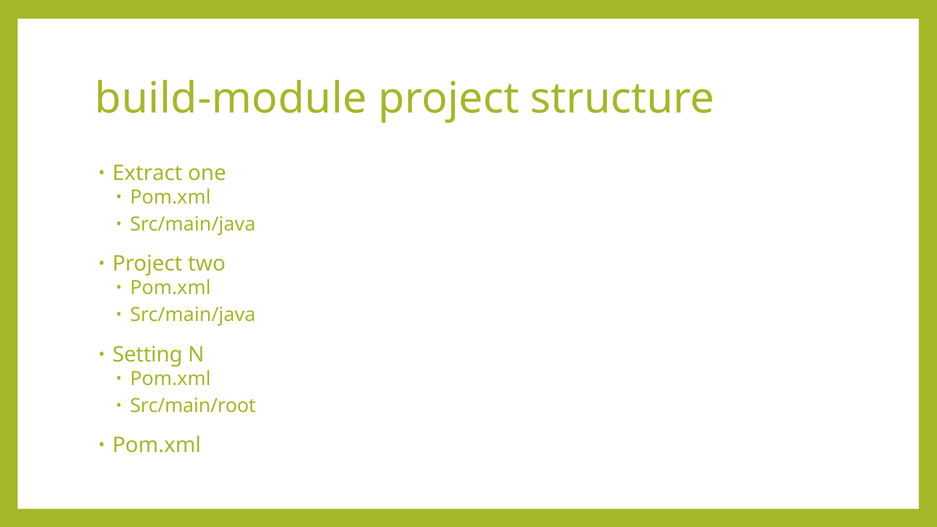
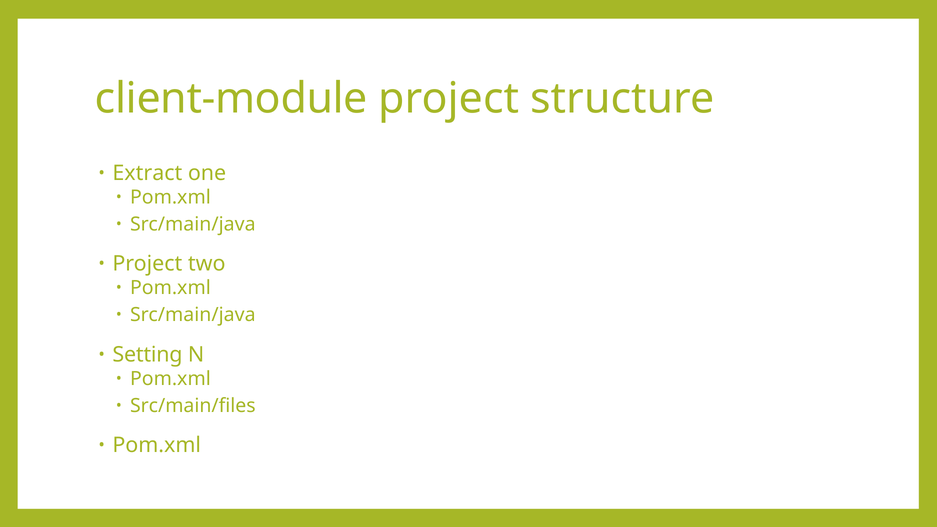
build-module: build-module -> client-module (231, 99)
Src/main/root: Src/main/root -> Src/main/files (193, 406)
